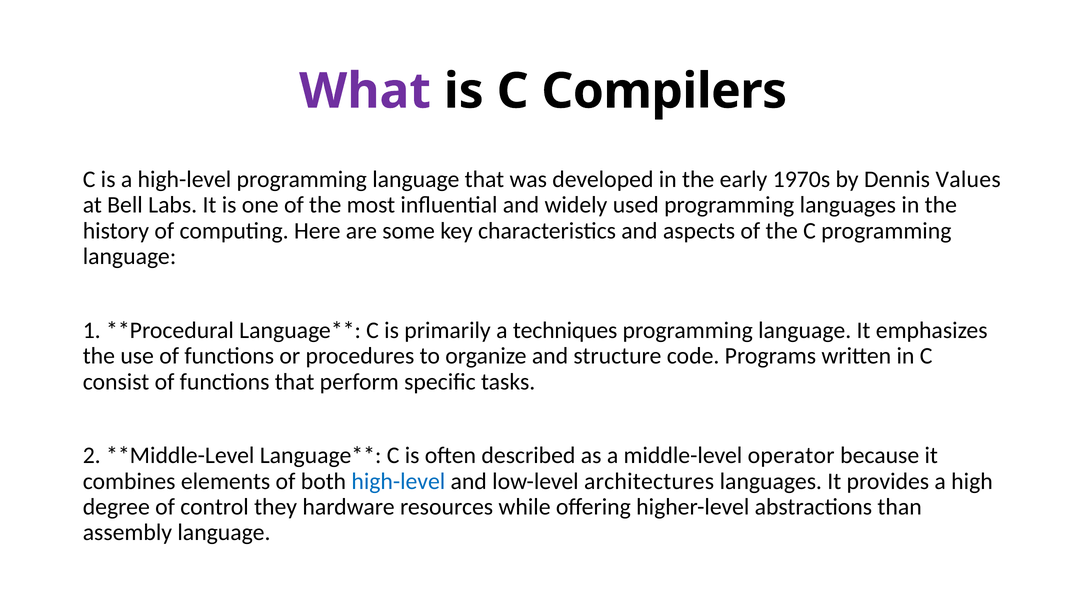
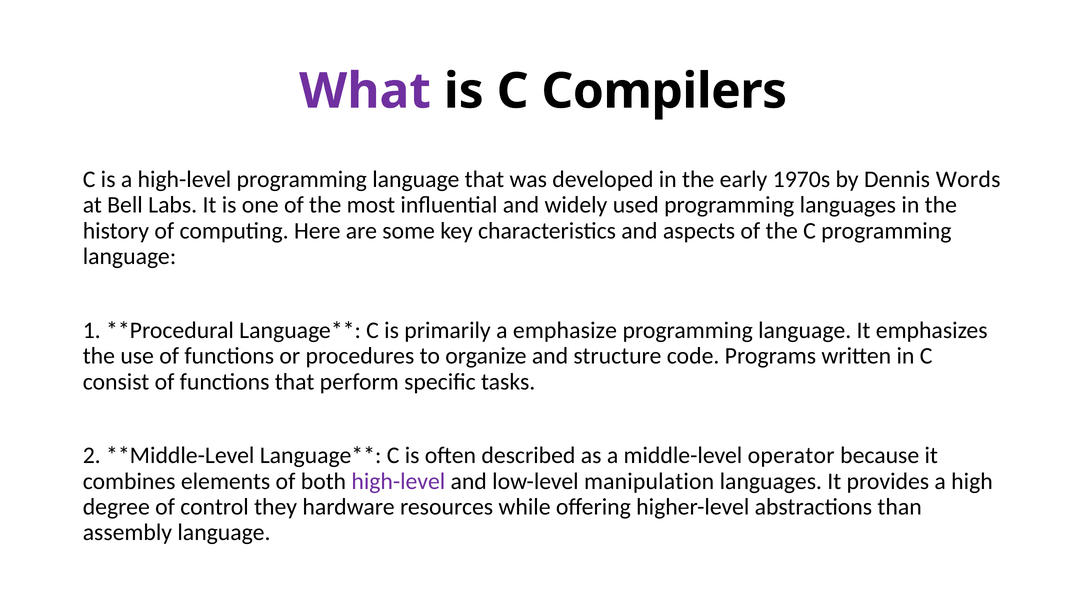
Values: Values -> Words (968, 179)
techniques: techniques -> emphasize (565, 330)
high-level colour: blue -> purple (398, 481)
architectures: architectures -> manipulation (649, 481)
